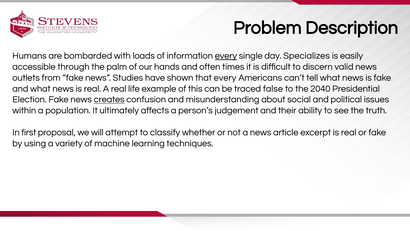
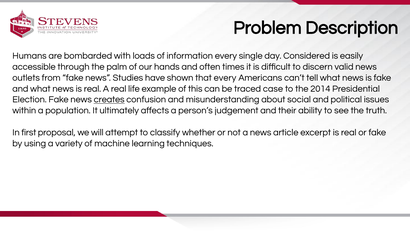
every underline: present -> none (226, 56)
Specializes: Specializes -> Considered (307, 56)
false: false -> case (273, 89)
2040: 2040 -> 2014 (320, 89)
